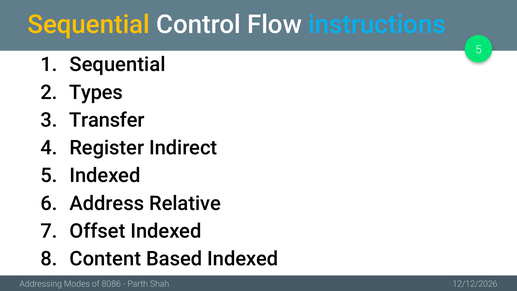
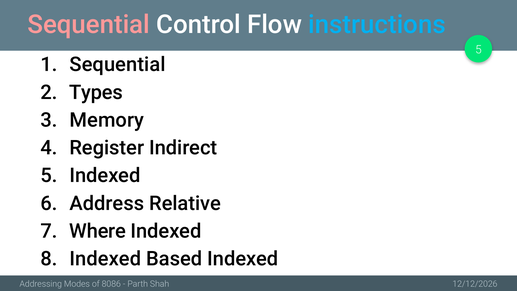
Sequential colour: yellow -> pink (89, 25)
Transfer: Transfer -> Memory (107, 120)
Offset: Offset -> Where (98, 231)
Content: Content -> Indexed (105, 259)
